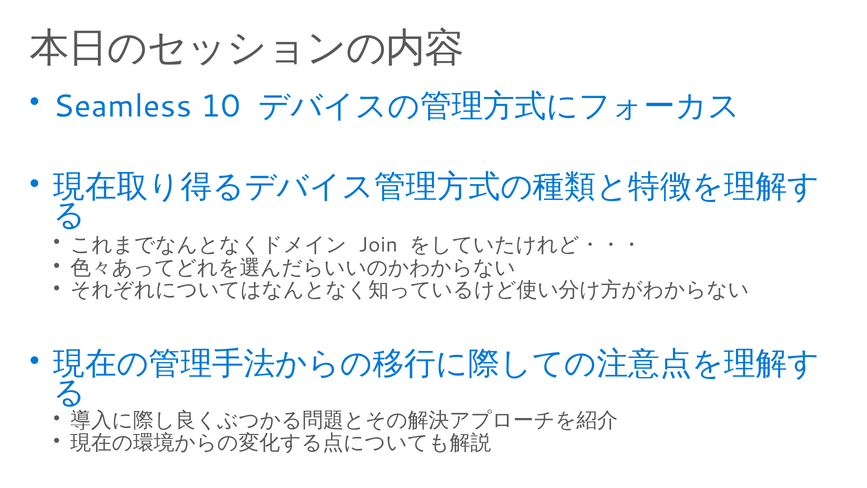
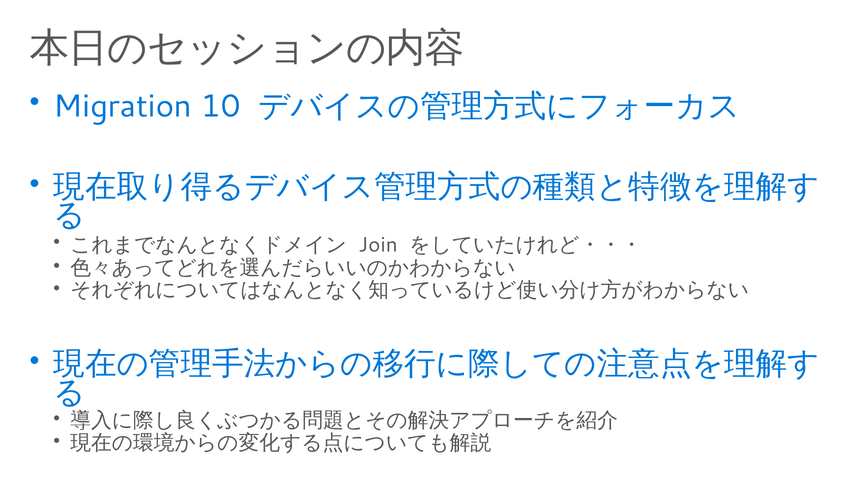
Seamless: Seamless -> Migration (123, 106)
